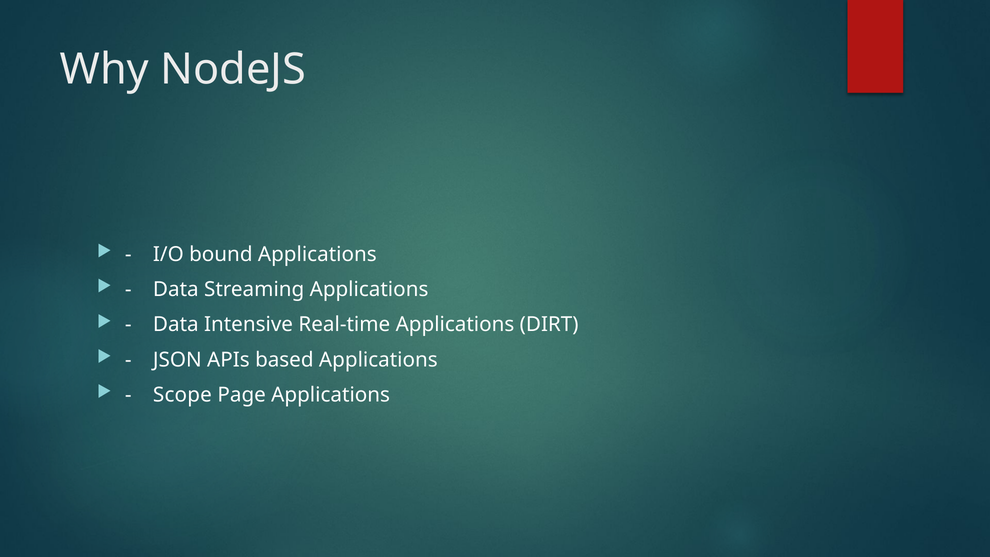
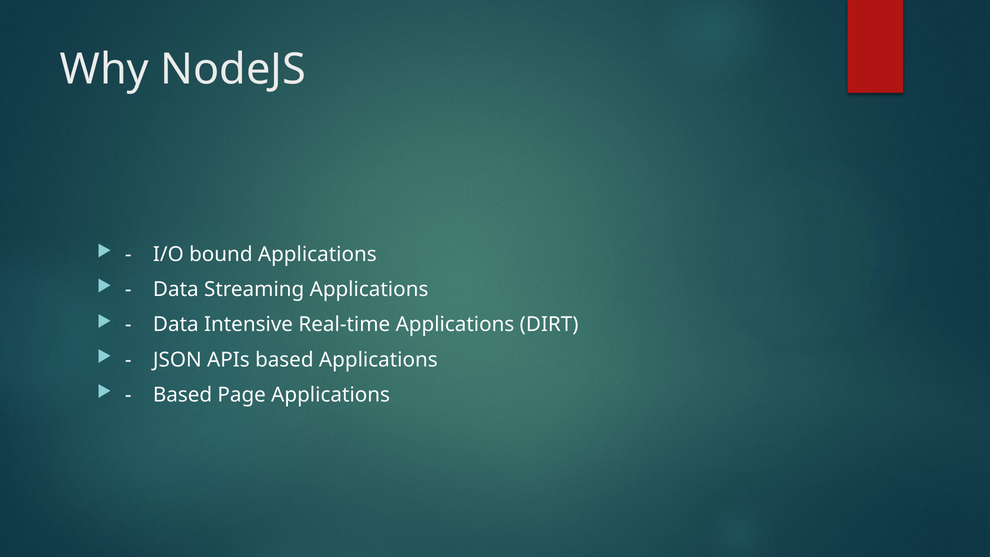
Scope: Scope -> Based (183, 395)
